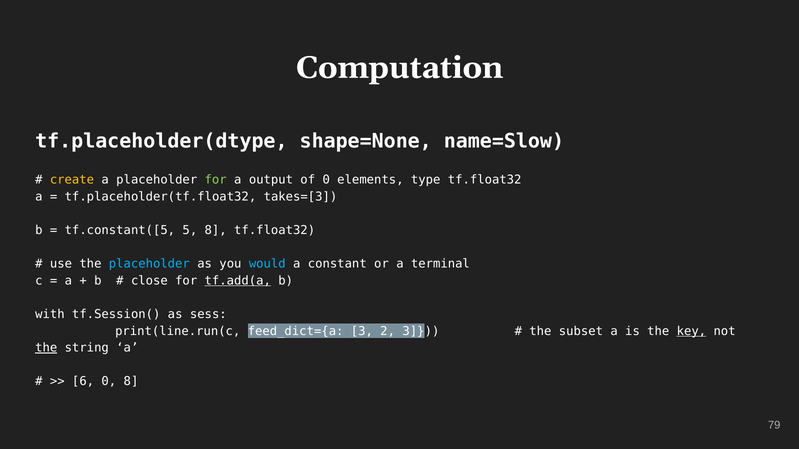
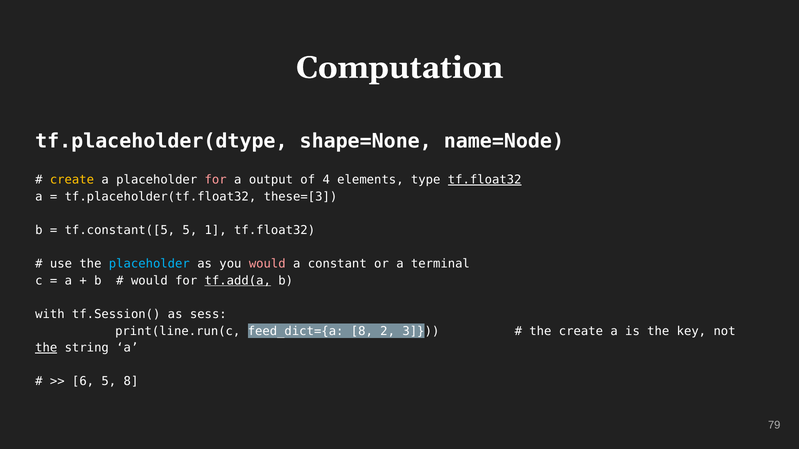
name=Slow: name=Slow -> name=Node (504, 141)
for colour: light green -> pink (216, 180)
of 0: 0 -> 4 (326, 180)
tf.float32 underline: none -> present (485, 180)
takes=[3: takes=[3 -> these=[3 (300, 197)
5 8: 8 -> 1 (216, 230)
would colour: light blue -> pink (267, 264)
close: close -> would (149, 281)
feed_dict={a 3: 3 -> 8 (362, 331)
the subset: subset -> create (581, 331)
key underline: present -> none (691, 331)
6 0: 0 -> 5 (109, 382)
